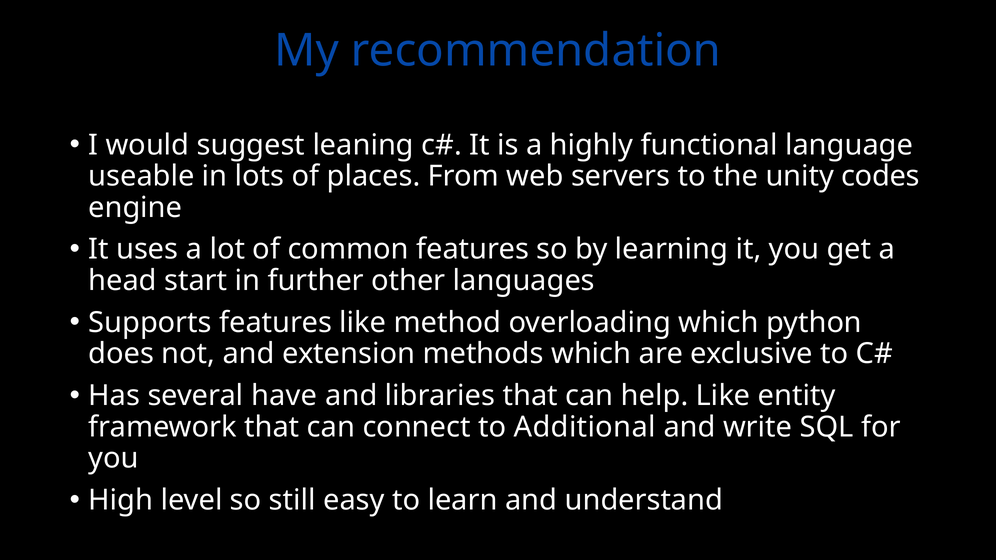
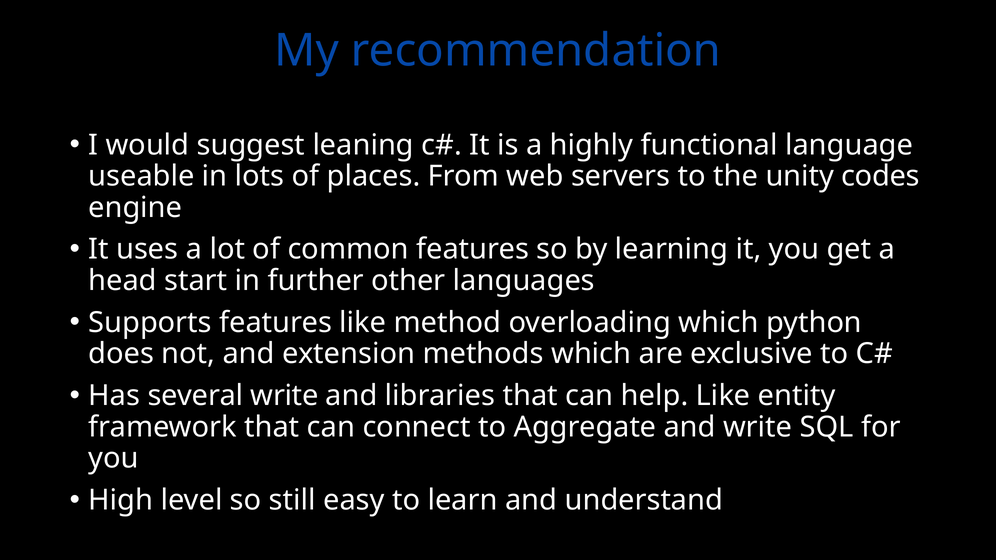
several have: have -> write (285, 396)
Additional: Additional -> Aggregate (585, 427)
